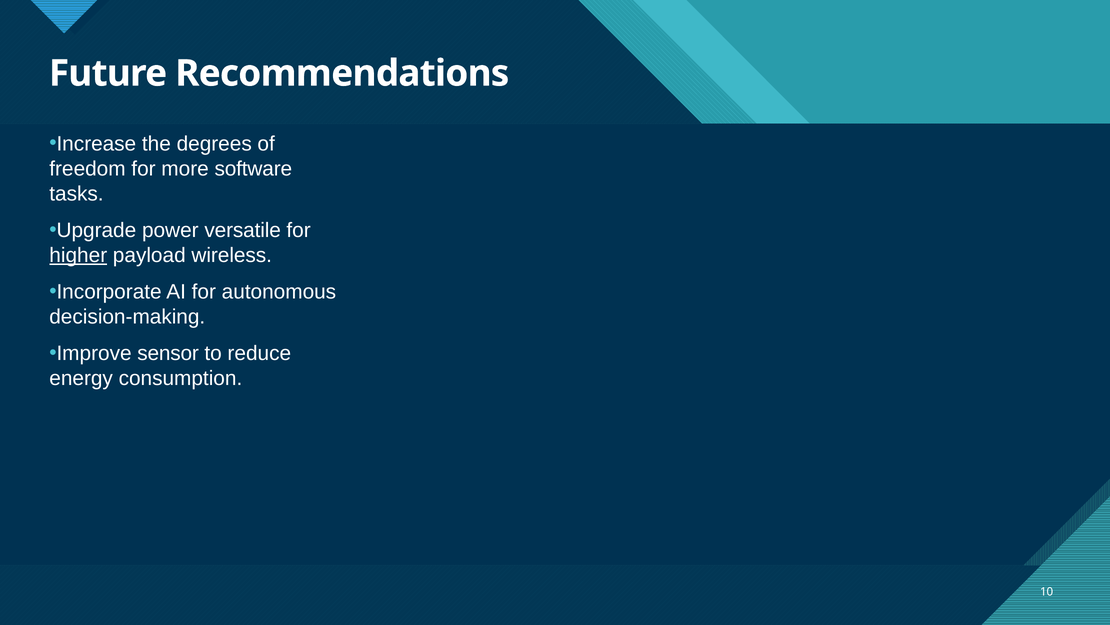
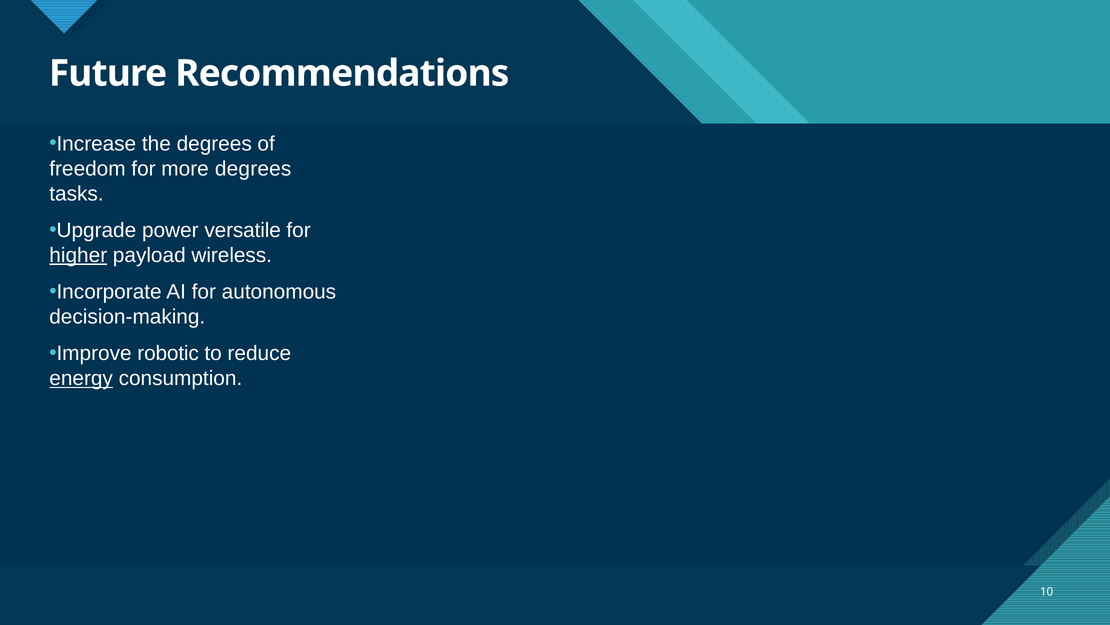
more software: software -> degrees (253, 169)
sensor: sensor -> robotic (168, 353)
energy underline: none -> present (81, 378)
